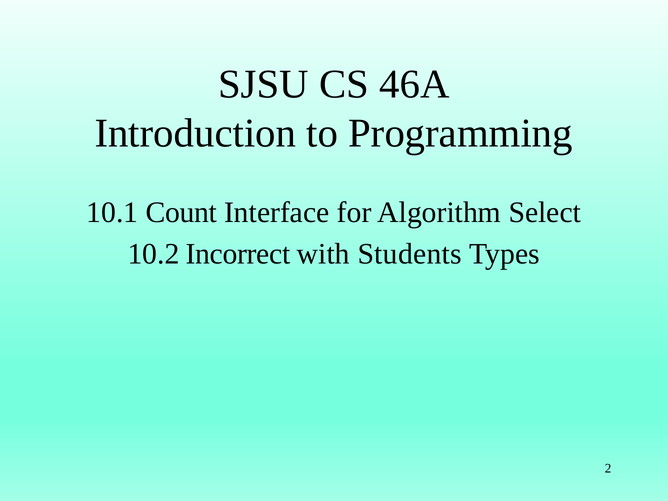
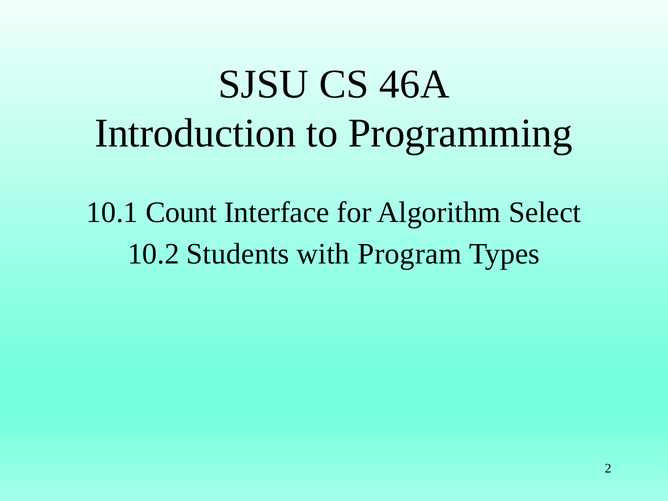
Incorrect: Incorrect -> Students (238, 254)
Students: Students -> Program (410, 254)
